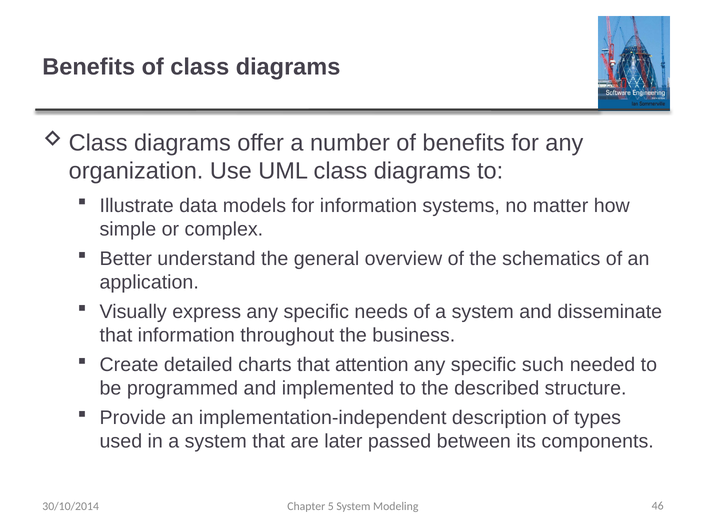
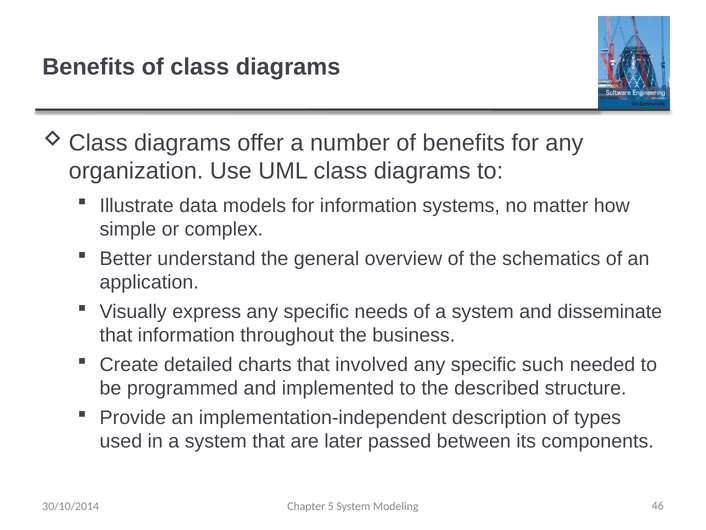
attention: attention -> involved (372, 364)
